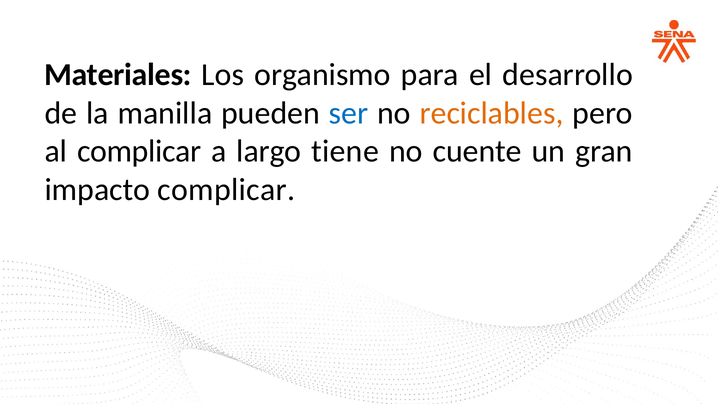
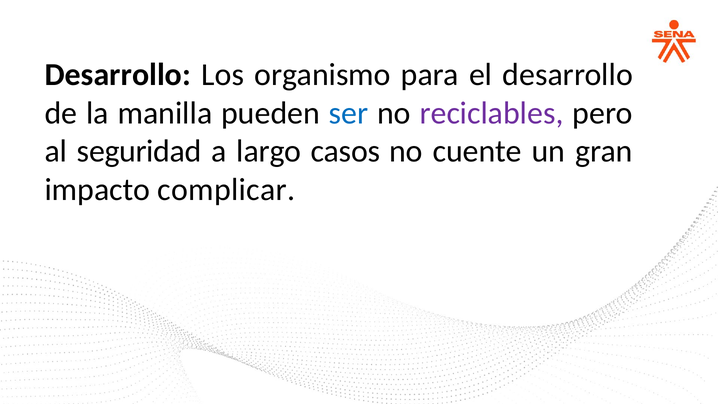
Materiales: Materiales -> Desarrollo (118, 75)
reciclables colour: orange -> purple (492, 113)
al complicar: complicar -> seguridad (139, 151)
tiene: tiene -> casos (345, 151)
